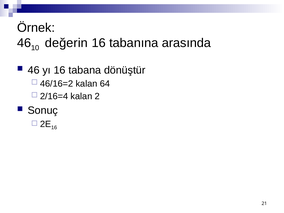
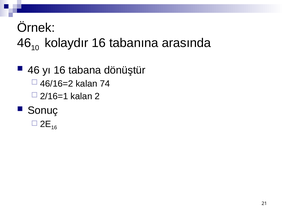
değerin: değerin -> kolaydır (66, 43)
64: 64 -> 74 (105, 84)
2/16=4: 2/16=4 -> 2/16=1 (54, 96)
